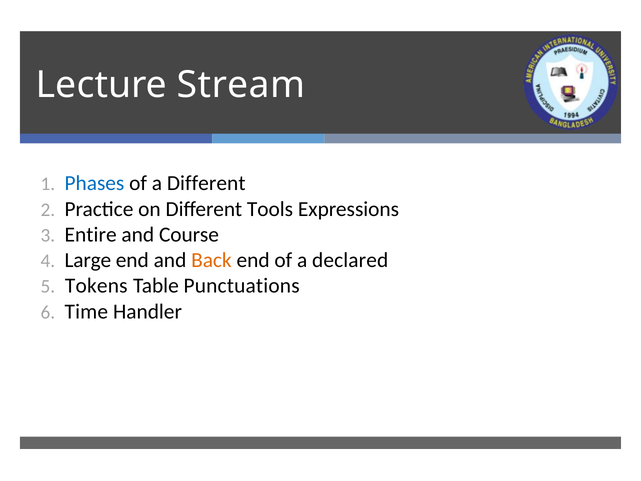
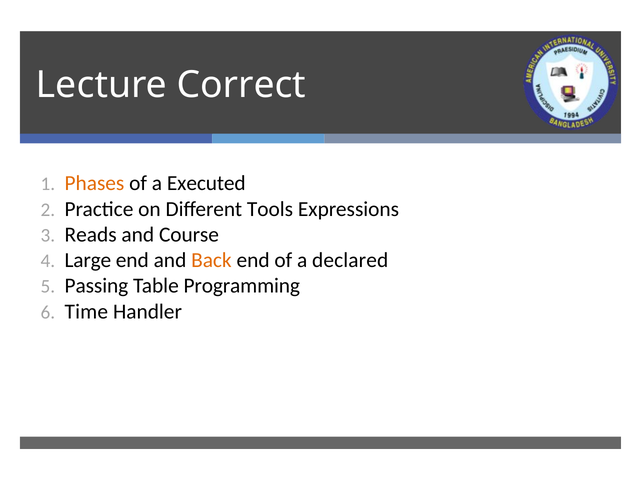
Stream: Stream -> Correct (241, 85)
Phases colour: blue -> orange (94, 183)
a Different: Different -> Executed (206, 183)
Entire: Entire -> Reads (91, 235)
Tokens: Tokens -> Passing (96, 286)
Punctuations: Punctuations -> Programming (242, 286)
